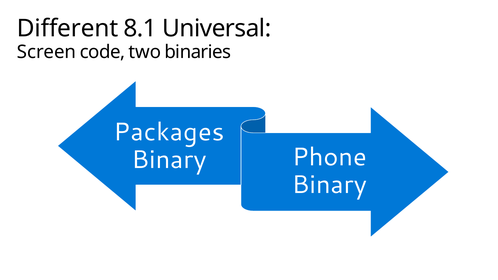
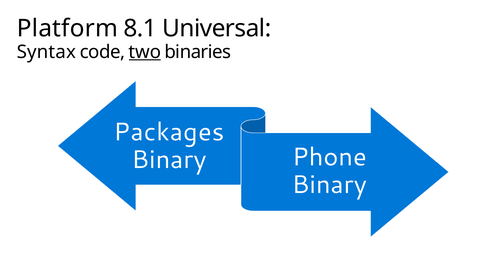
Different: Different -> Platform (67, 29)
Screen: Screen -> Syntax (46, 52)
two underline: none -> present (145, 52)
